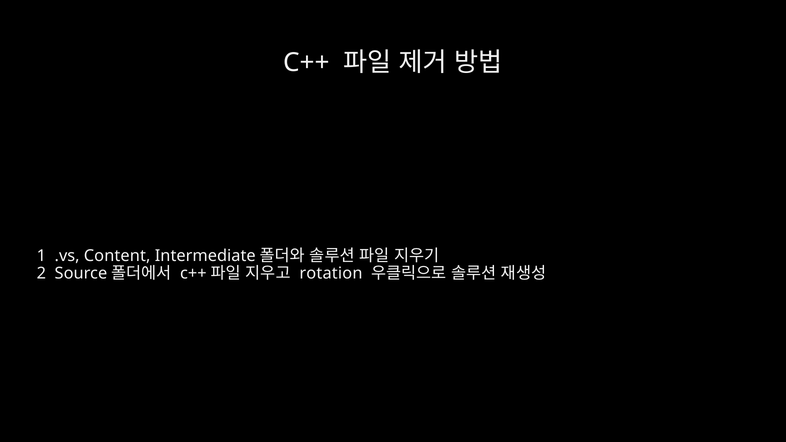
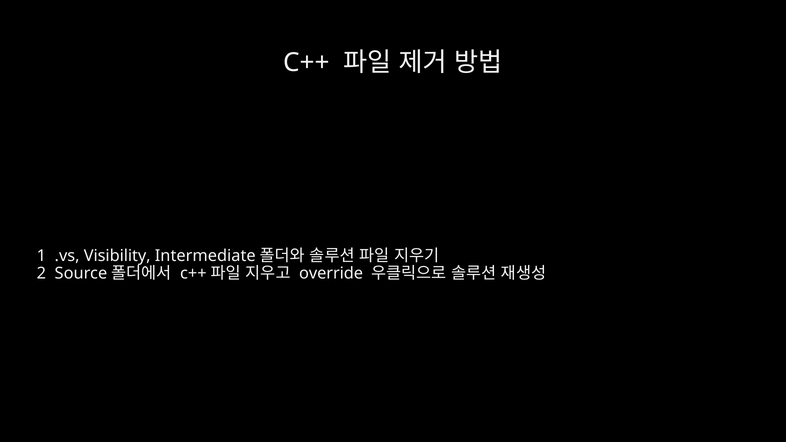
Content: Content -> Visibility (117, 256)
rotation: rotation -> override (331, 273)
